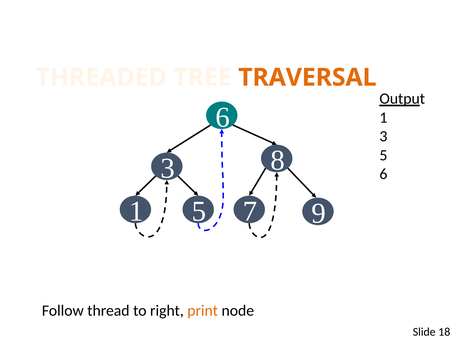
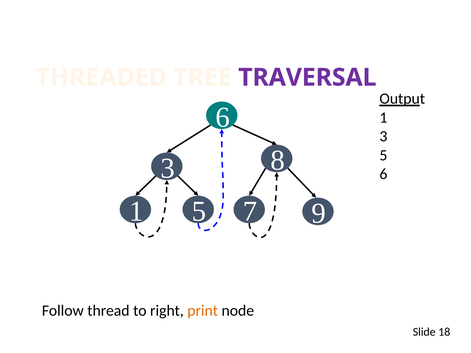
TRAVERSAL colour: orange -> purple (307, 78)
